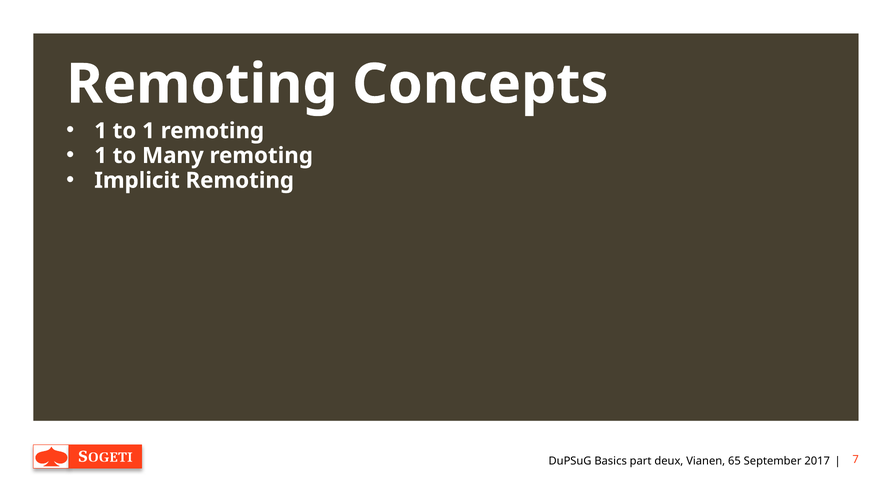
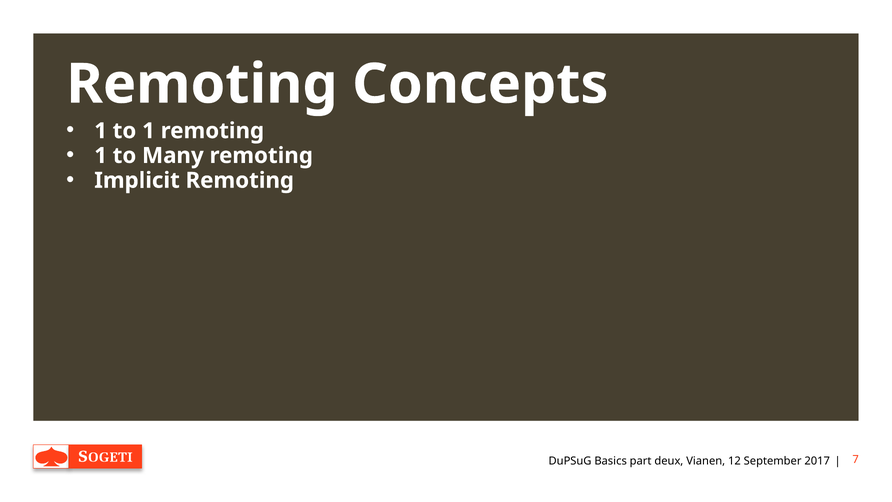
65: 65 -> 12 (734, 461)
